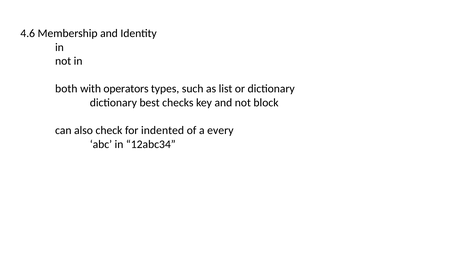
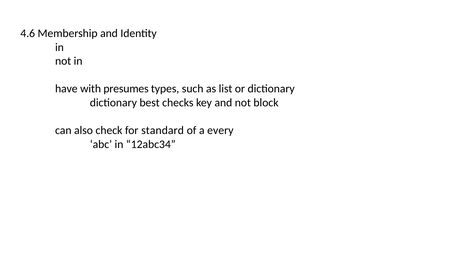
both: both -> have (66, 89)
operators: operators -> presumes (126, 89)
indented: indented -> standard (163, 131)
